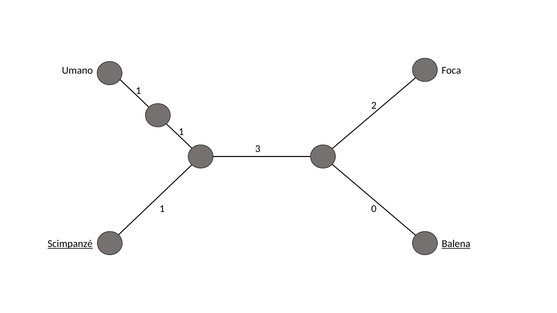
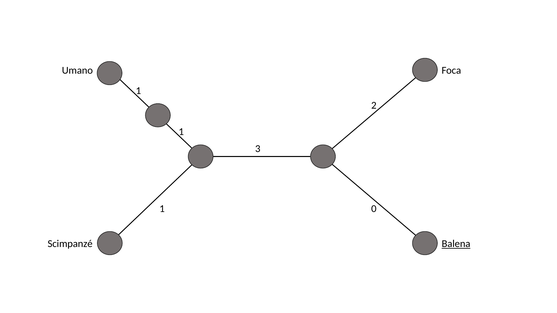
Scimpanzé underline: present -> none (70, 244)
